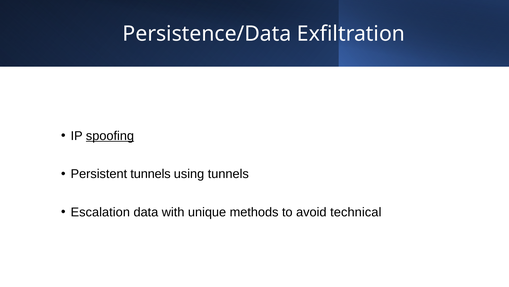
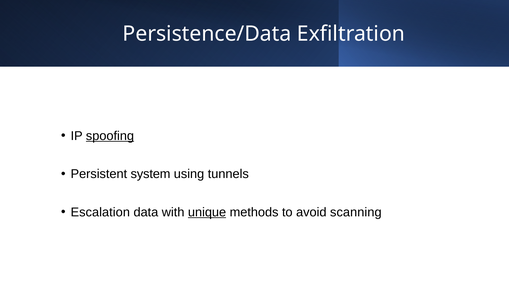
Persistent tunnels: tunnels -> system (151, 174)
unique underline: none -> present (207, 212)
technical: technical -> scanning (356, 212)
